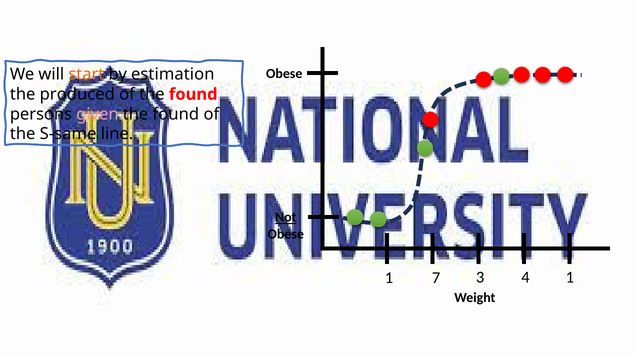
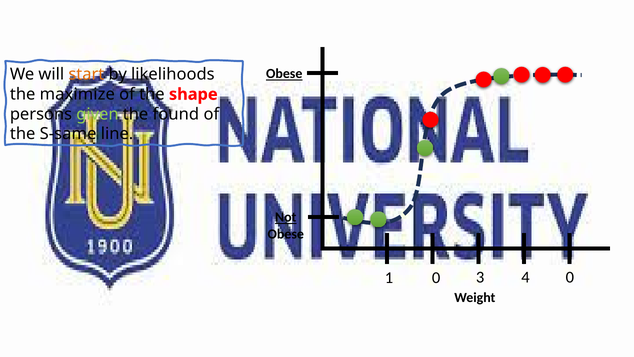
Obese underline: none -> present (284, 74)
estimation: estimation -> likelihoods (173, 74)
produced: produced -> maximize (77, 94)
of the found: found -> shape (193, 94)
given colour: pink -> light green (97, 114)
4 1: 1 -> 0 (570, 277)
1 7: 7 -> 0 (436, 277)
